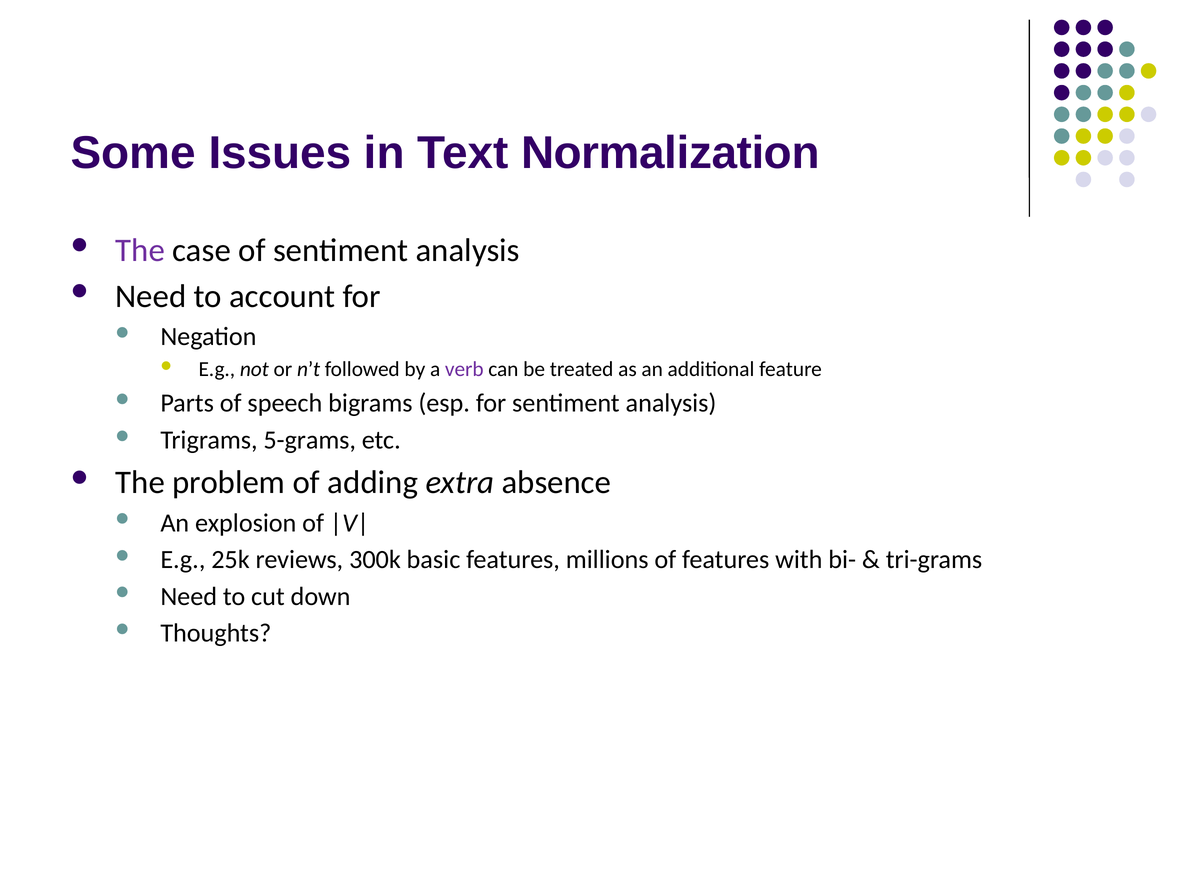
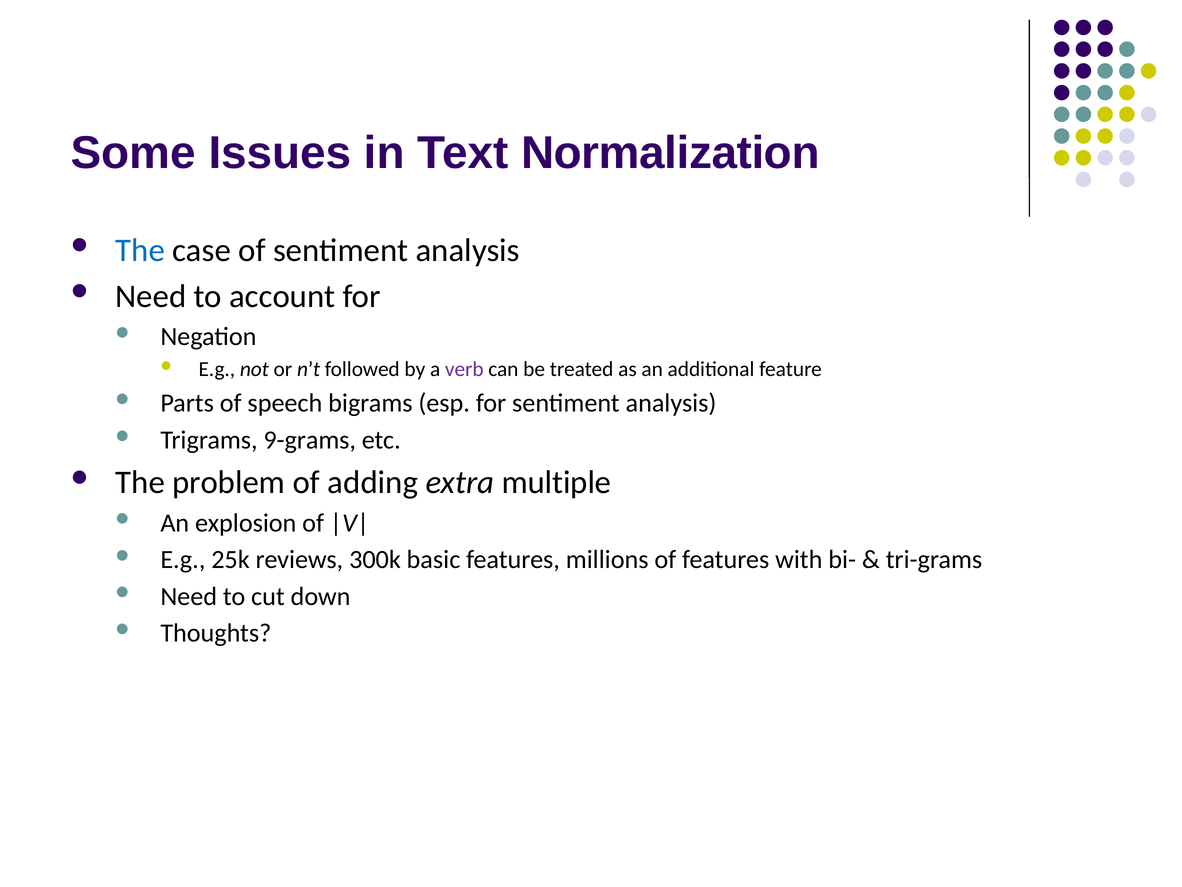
The colour: purple -> blue (140, 250)
5-grams: 5-grams -> 9-grams (310, 440)
absence: absence -> multiple (556, 482)
